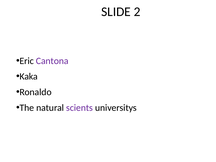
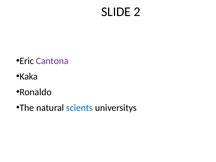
scients colour: purple -> blue (80, 108)
